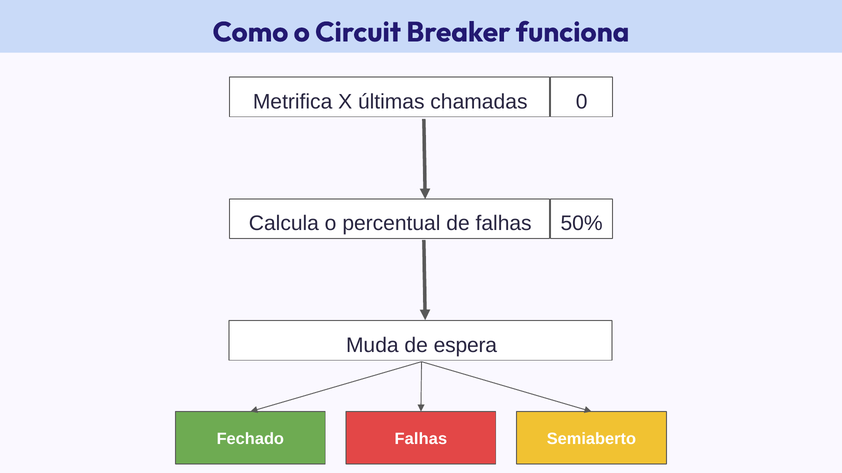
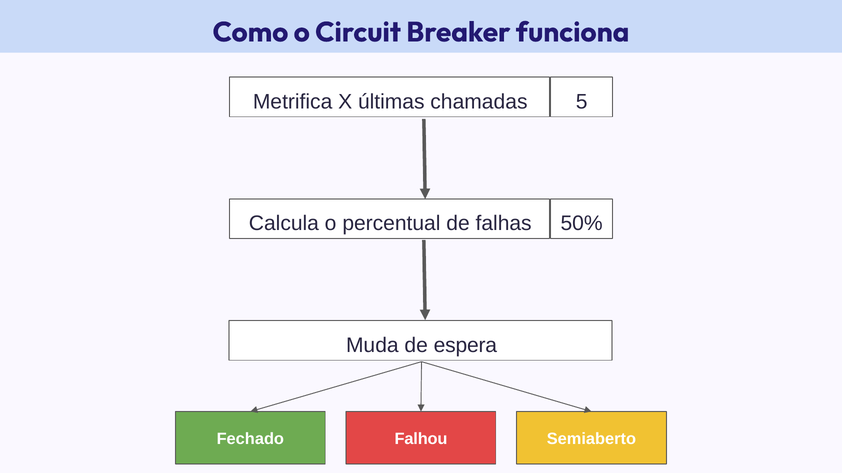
0: 0 -> 5 (582, 102)
Fechado Falhas: Falhas -> Falhou (421, 440)
